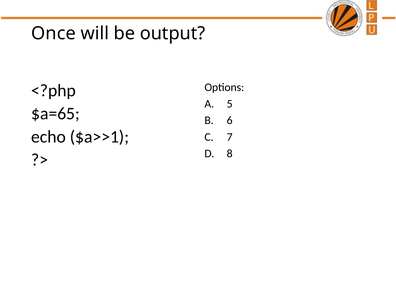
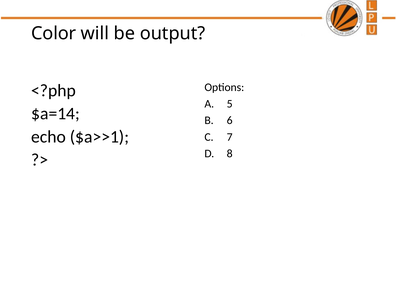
Once: Once -> Color (54, 34)
$a=65: $a=65 -> $a=14 (55, 114)
